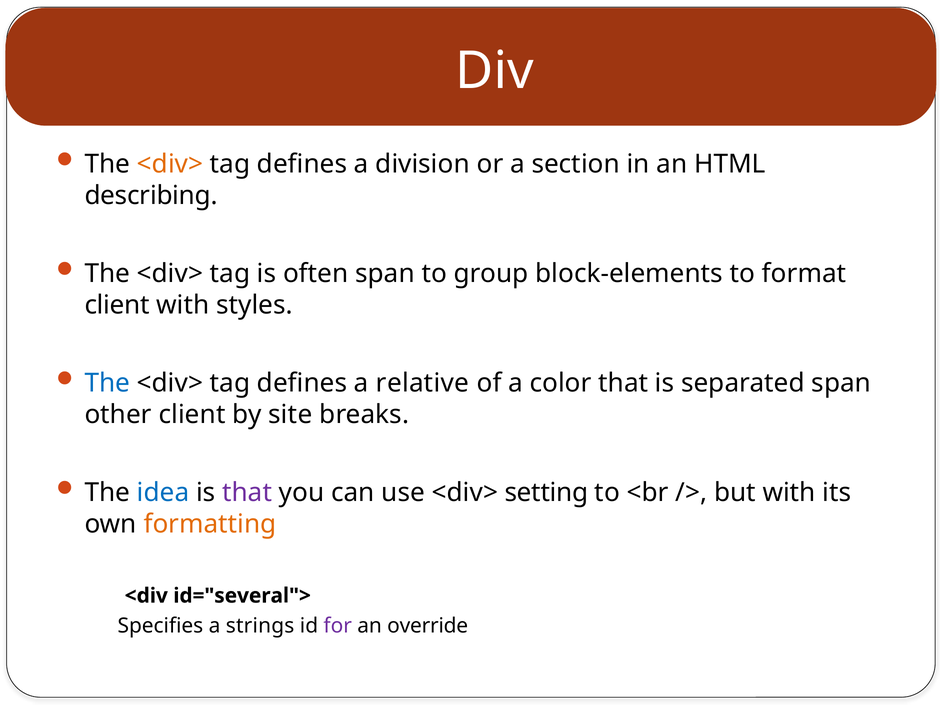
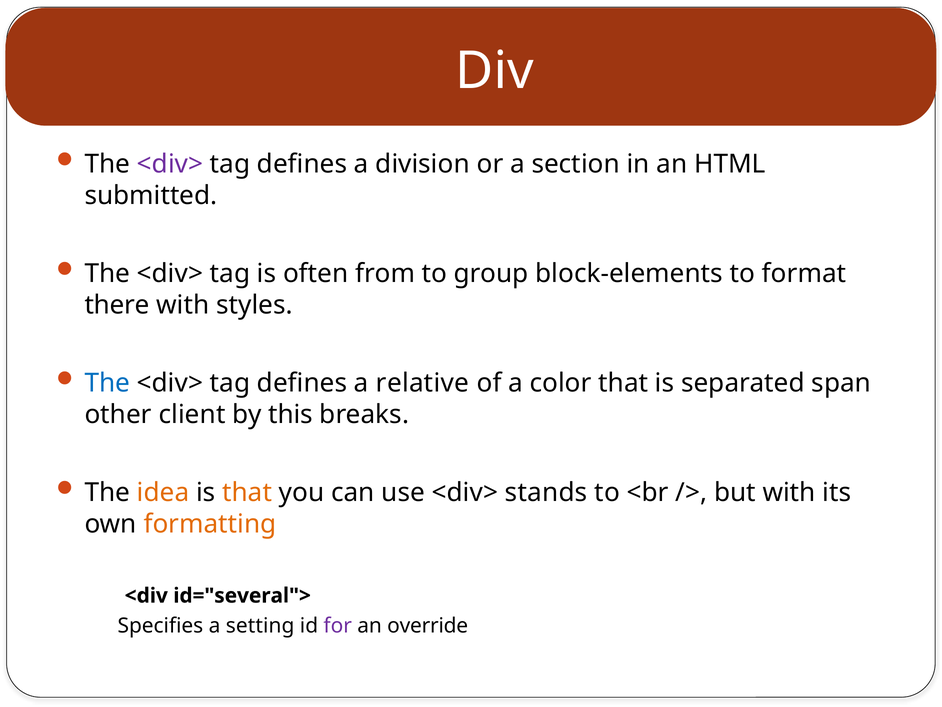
<div> colour: orange -> purple (170, 164)
describing: describing -> submitted (151, 195)
often span: span -> from (385, 273)
client: client -> there (117, 305)
site: site -> this (290, 414)
idea colour: blue -> orange (163, 492)
that colour: purple -> orange (247, 492)
setting: setting -> stands (546, 492)
strings: strings -> setting (260, 625)
